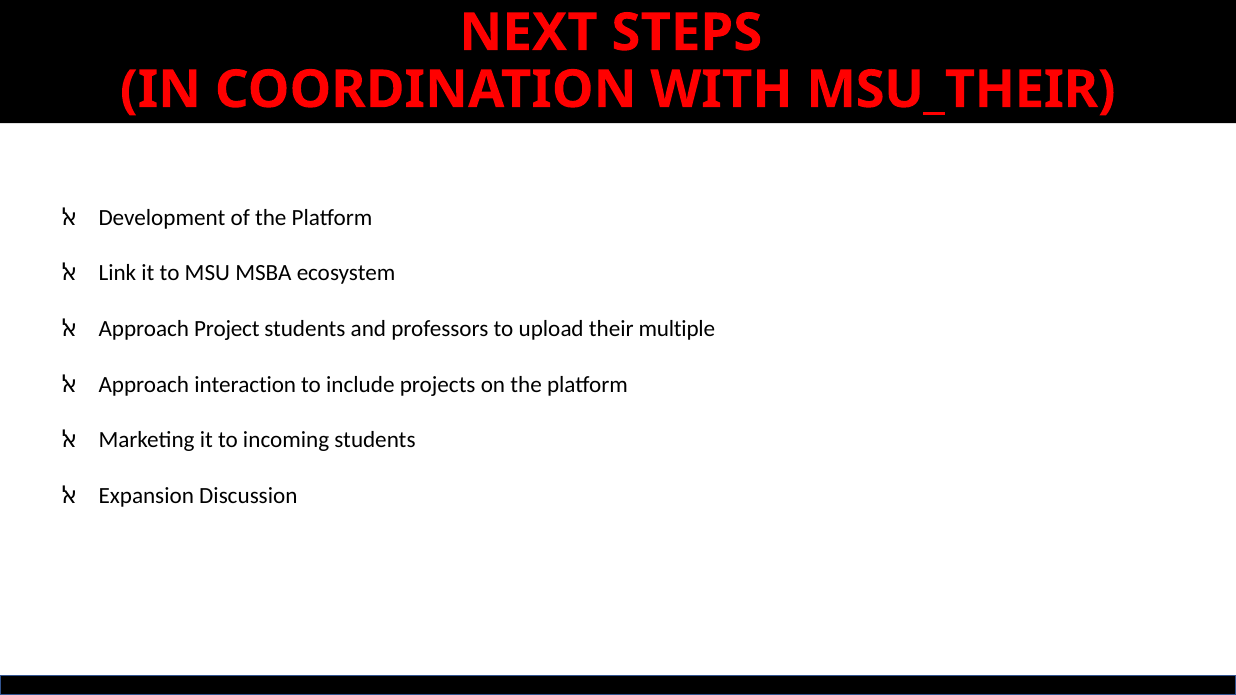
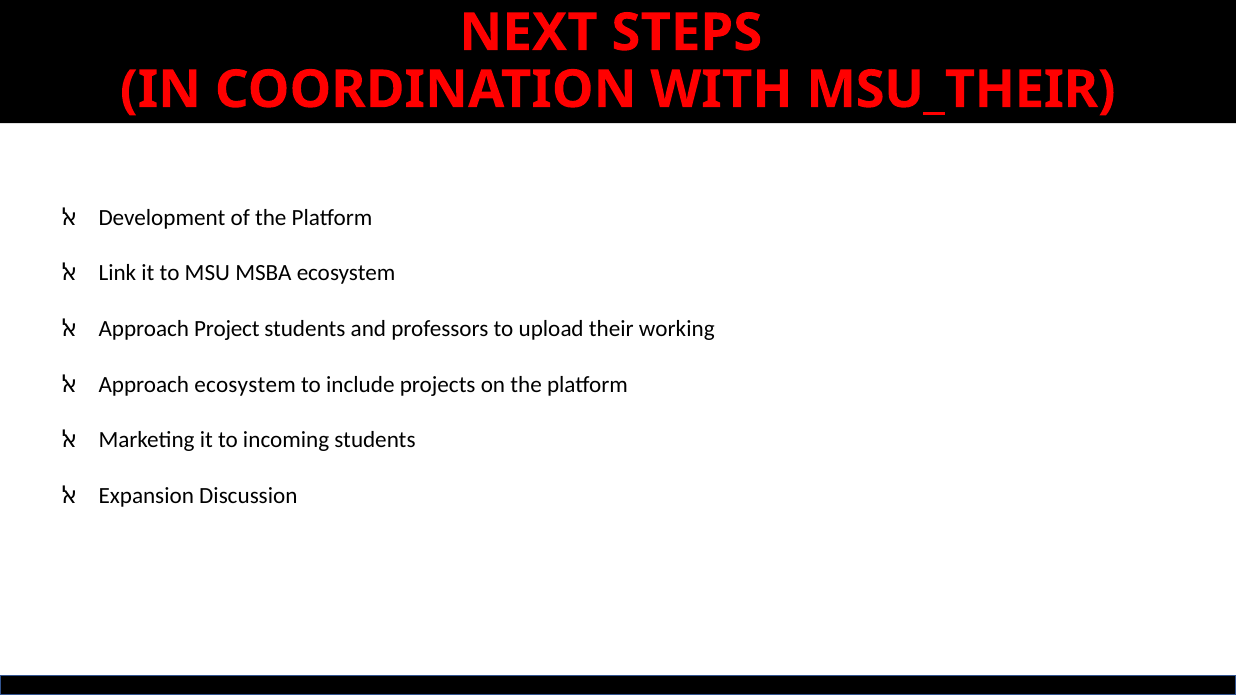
multiple: multiple -> working (677, 329)
Approach interaction: interaction -> ecosystem (245, 384)
